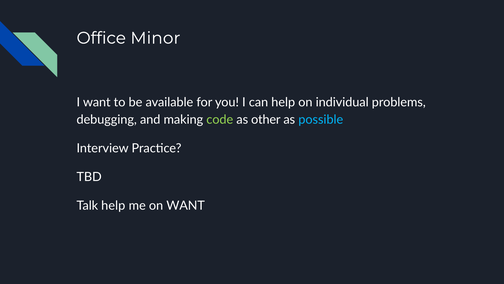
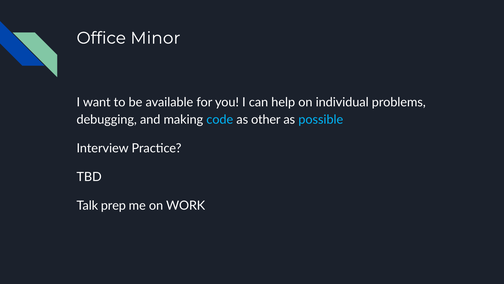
code colour: light green -> light blue (220, 120)
Talk help: help -> prep (113, 205)
on WANT: WANT -> WORK (186, 205)
